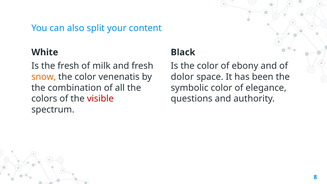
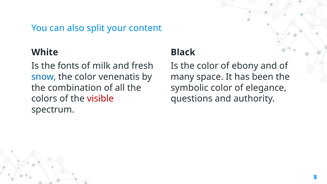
the fresh: fresh -> fonts (68, 66)
snow colour: orange -> blue (44, 77)
dolor: dolor -> many (182, 77)
